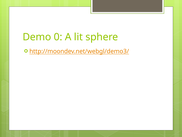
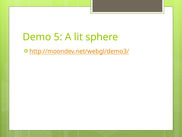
0: 0 -> 5 (58, 37)
